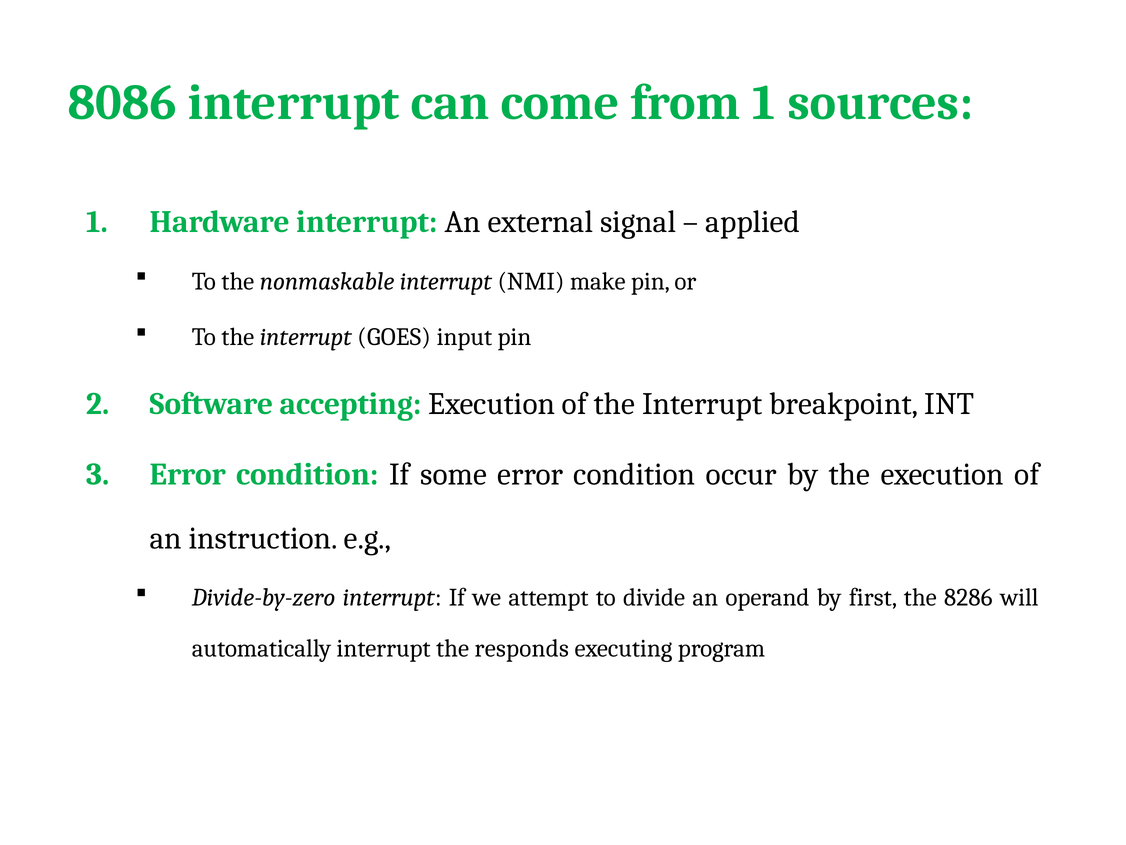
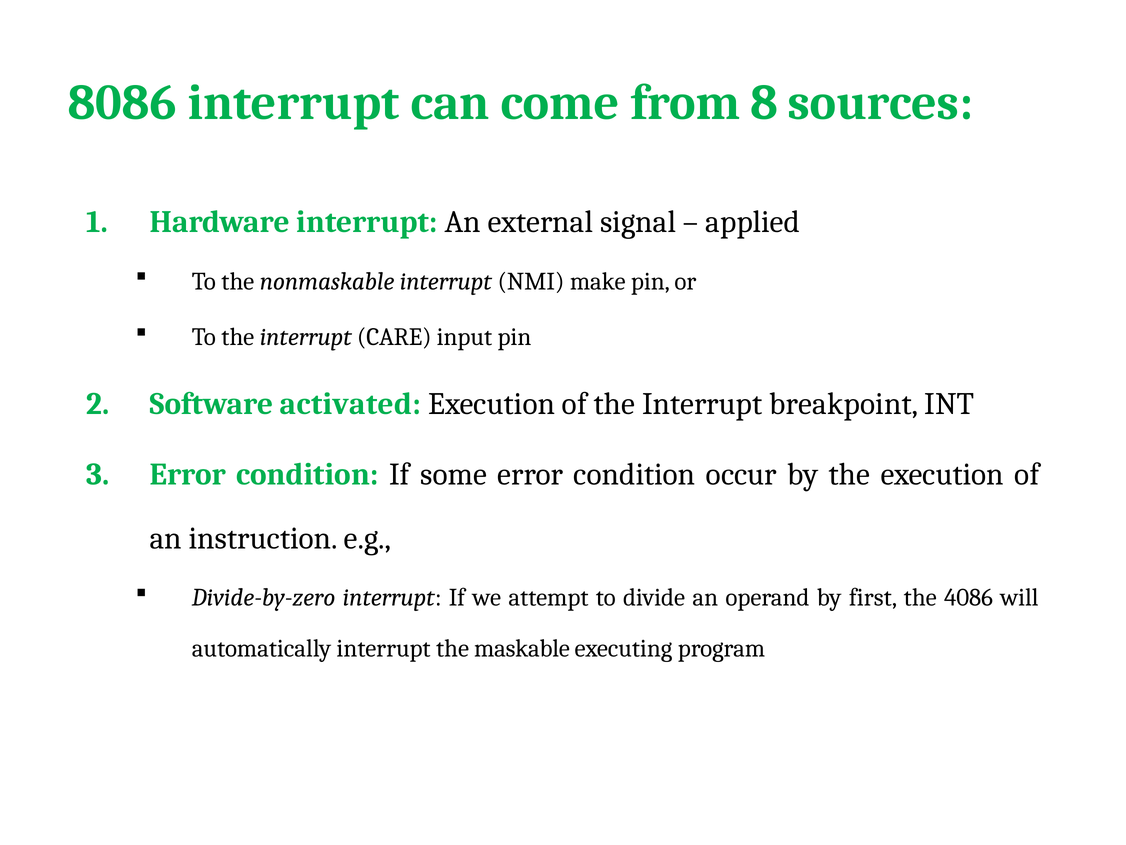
from 1: 1 -> 8 (764, 103)
GOES: GOES -> CARE (394, 337)
accepting: accepting -> activated (350, 404)
8286: 8286 -> 4086 (968, 597)
responds: responds -> maskable (522, 648)
